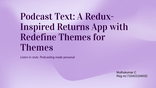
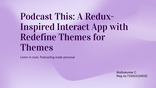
Text: Text -> This (65, 17)
Returns: Returns -> Interact (73, 27)
